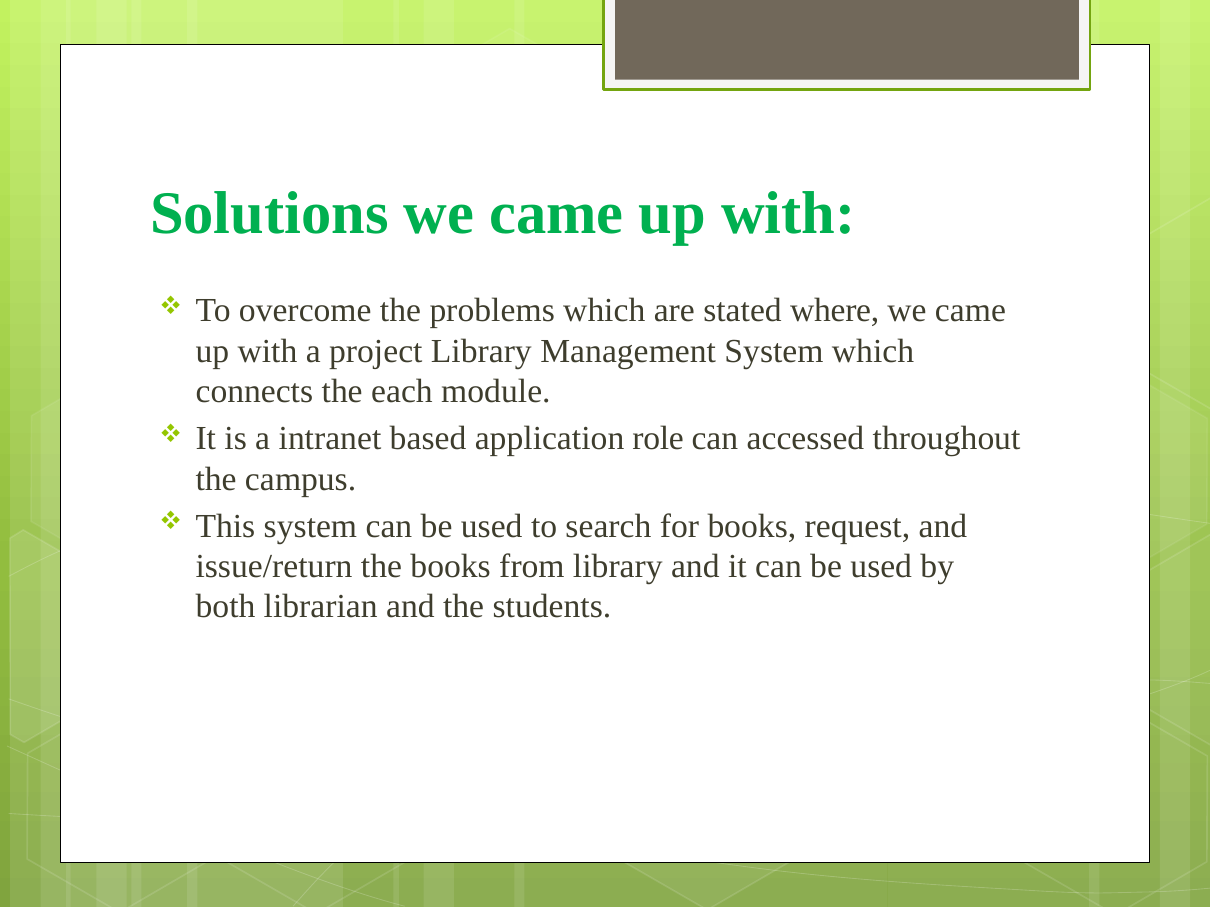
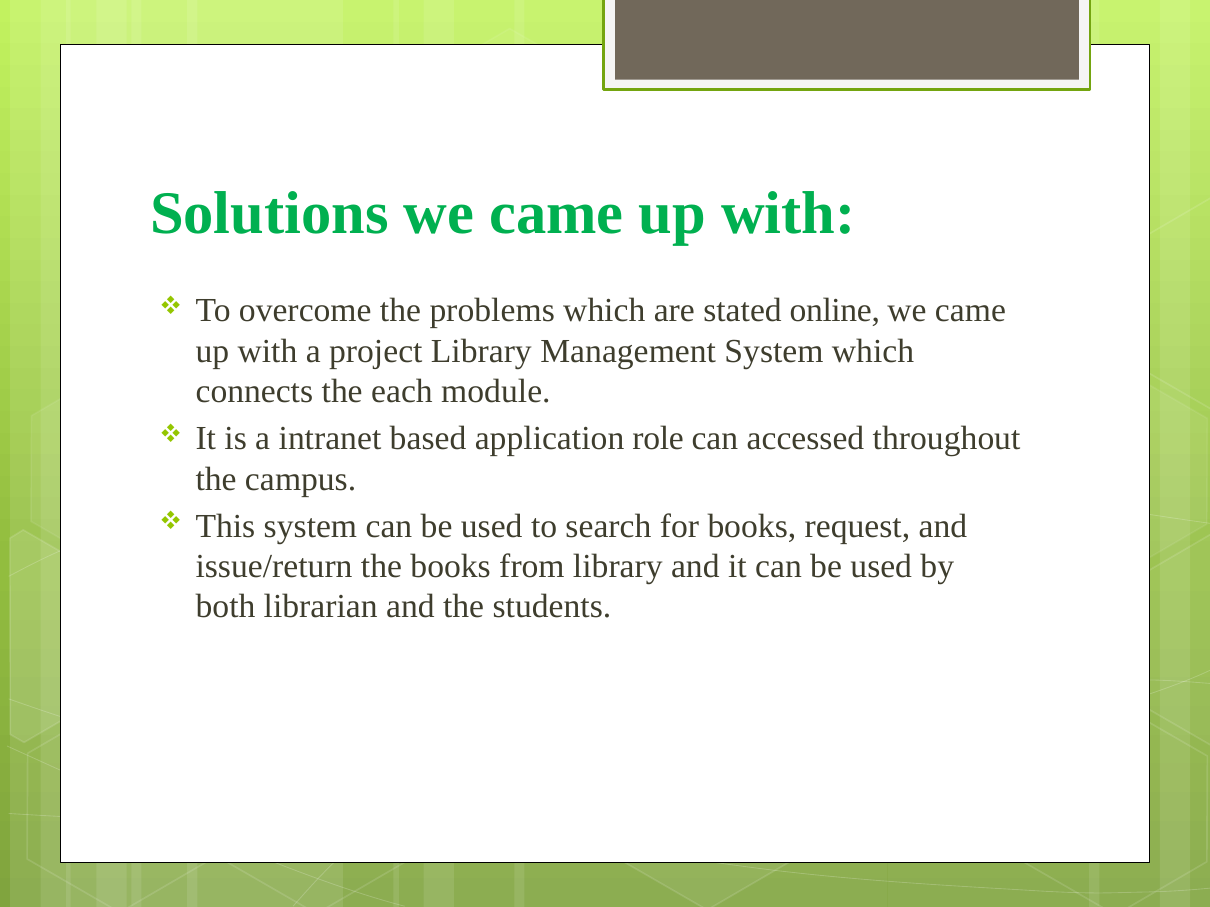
where: where -> online (835, 311)
